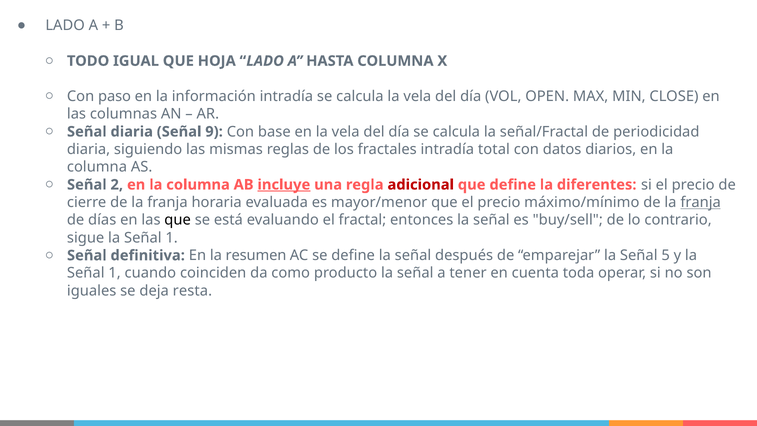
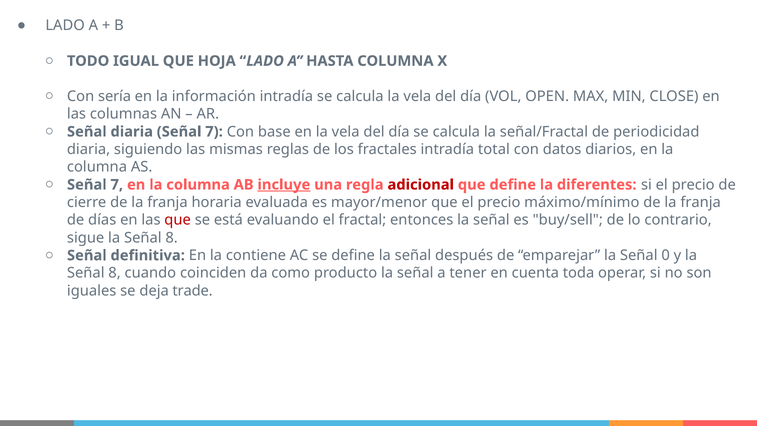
paso: paso -> sería (115, 96)
diaria Señal 9: 9 -> 7 (214, 132)
2: 2 -> 7 (117, 185)
franja underline: present -> none (701, 202)
que colour: black -> red (178, 220)
sigue la Señal 1: 1 -> 8 (172, 238)
resumen: resumen -> contiene (256, 255)
5: 5 -> 0 (666, 255)
1: 1 -> 8 (115, 273)
resta: resta -> trade (193, 291)
